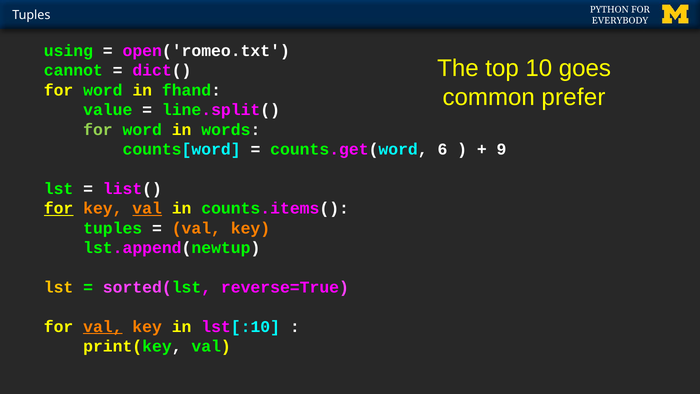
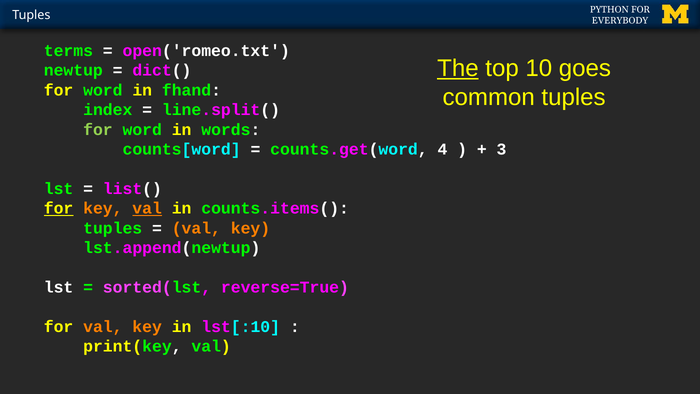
using: using -> terms (68, 51)
The underline: none -> present (458, 68)
cannot: cannot -> newtup (73, 70)
common prefer: prefer -> tuples (574, 97)
value: value -> index (108, 110)
6: 6 -> 4 (442, 149)
9: 9 -> 3 (501, 149)
lst colour: yellow -> white (59, 287)
val underline: present -> none (103, 326)
